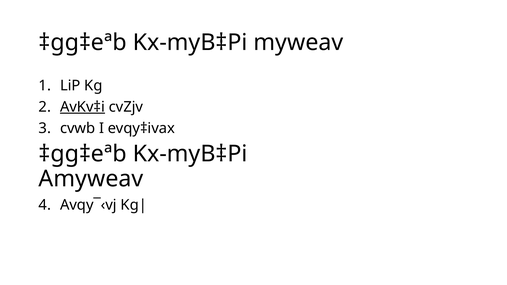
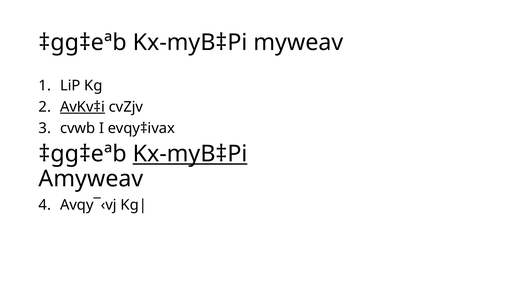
Kx-myB‡Pi underline: none -> present (190, 154)
